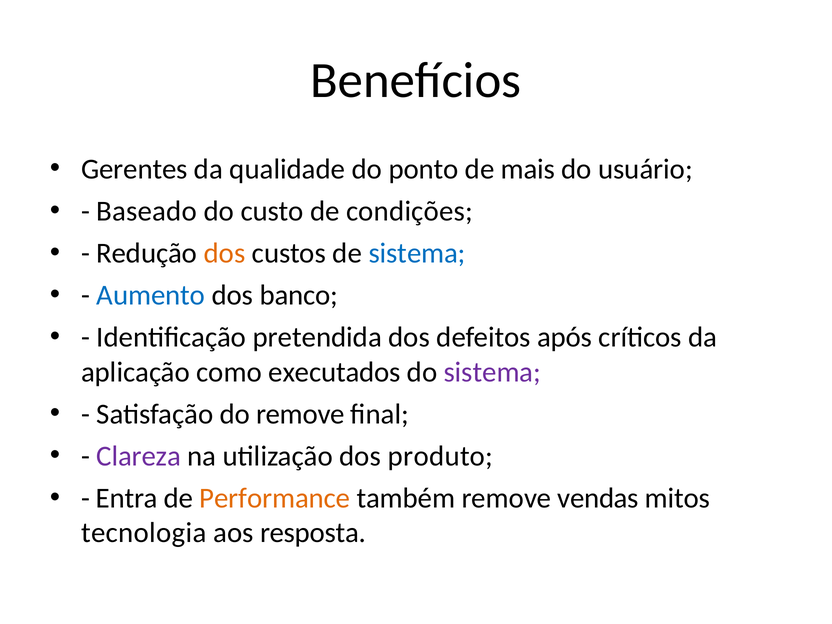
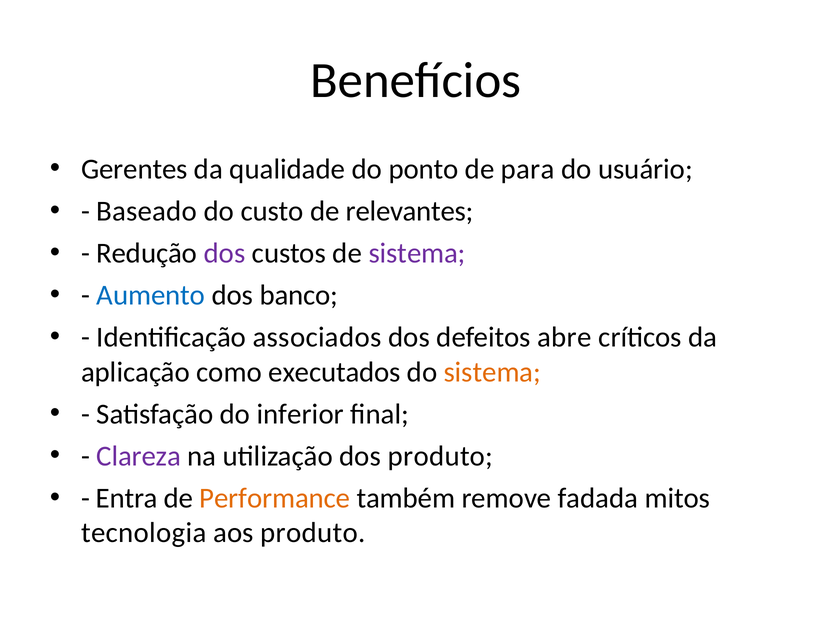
mais: mais -> para (528, 169)
condições: condições -> relevantes (410, 211)
dos colour: orange -> purple (225, 253)
sistema colour: blue -> purple (417, 253)
pretendida: pretendida -> associados (317, 337)
após: após -> abre (564, 337)
sistema colour: purple -> orange (492, 372)
do remove: remove -> inferior (300, 414)
vendas: vendas -> fadada (598, 498)
aos resposta: resposta -> produto (313, 533)
